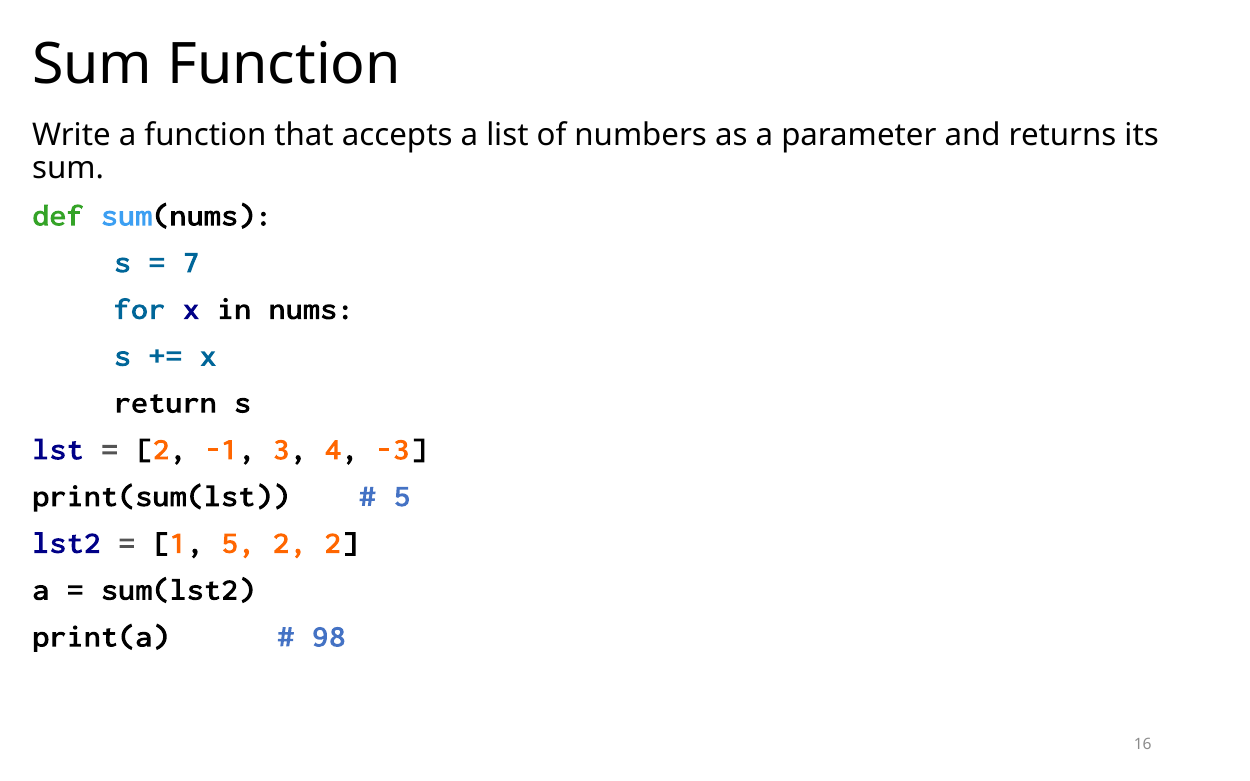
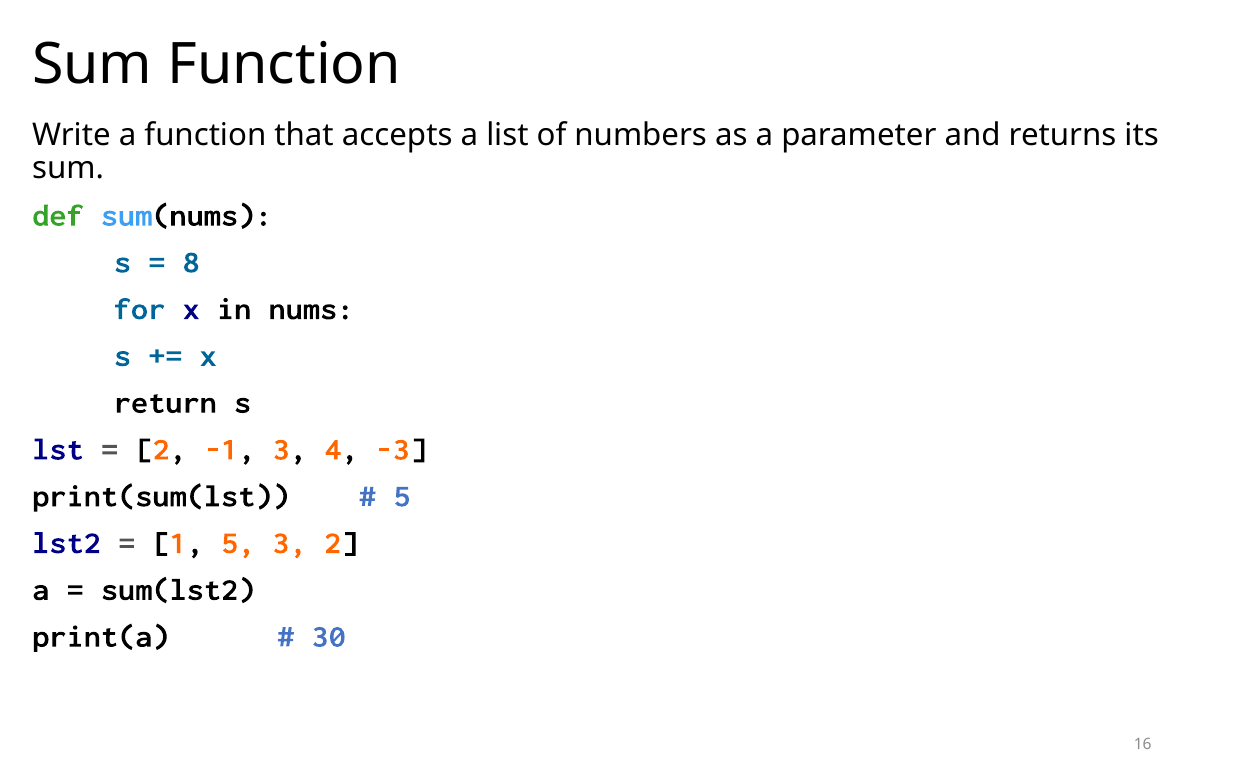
7: 7 -> 8 (191, 262)
5 2: 2 -> 3 (290, 543)
98: 98 -> 30 (329, 637)
